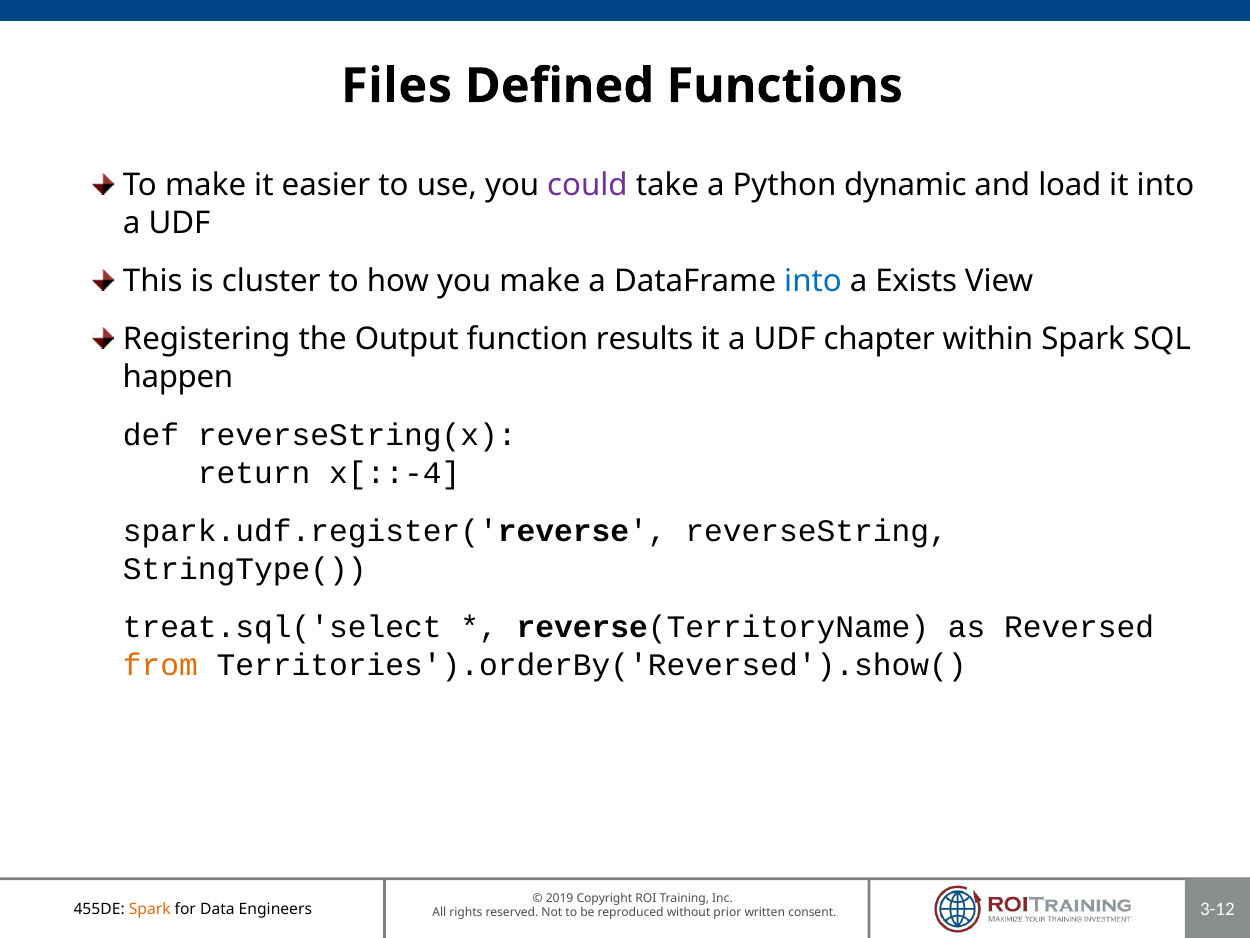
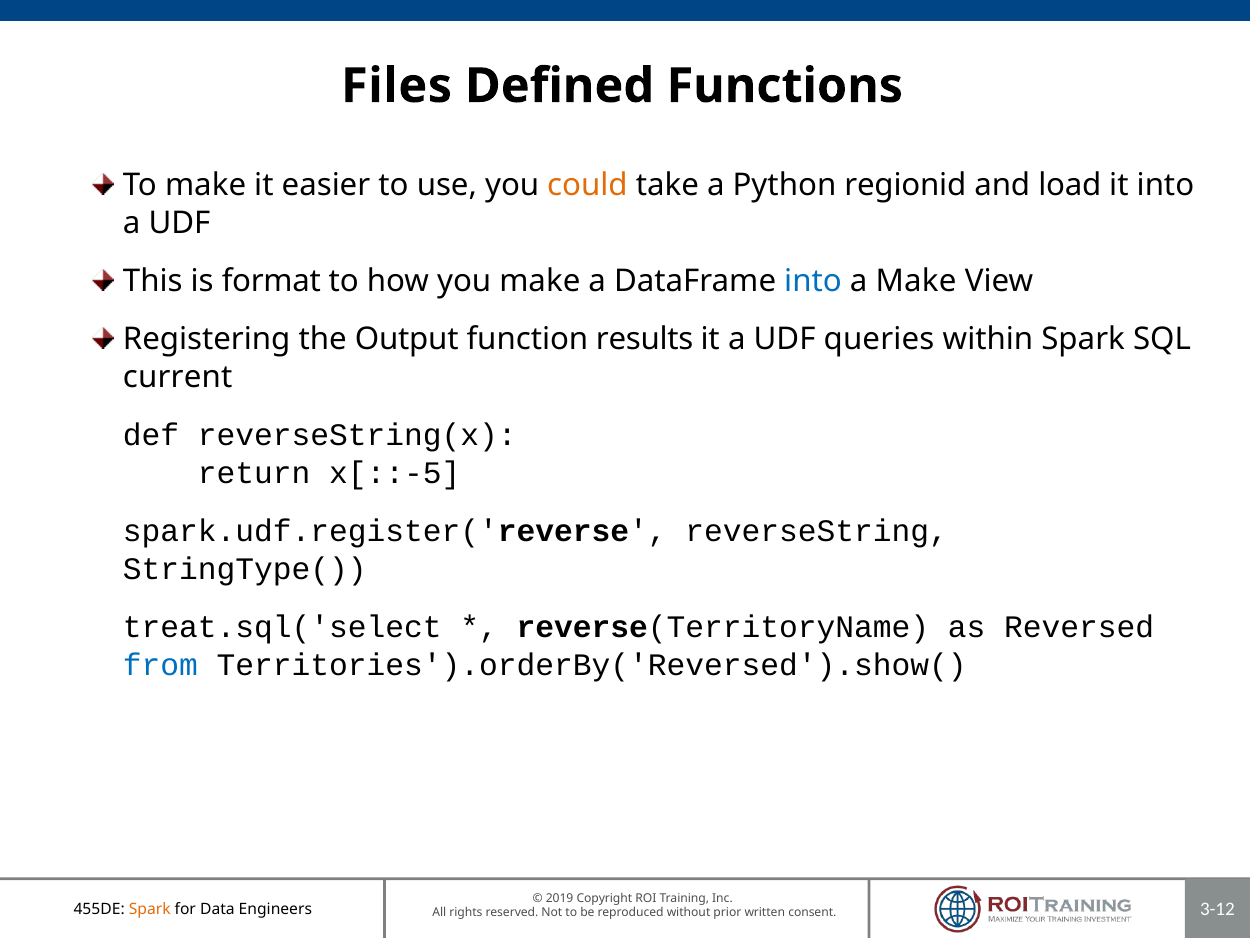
could colour: purple -> orange (587, 185)
dynamic: dynamic -> regionid (905, 185)
cluster: cluster -> format (271, 281)
a Exists: Exists -> Make (916, 281)
chapter: chapter -> queries (879, 339)
happen: happen -> current (178, 377)
x[::-4: x[::-4 -> x[::-5 (395, 473)
from colour: orange -> blue (160, 664)
